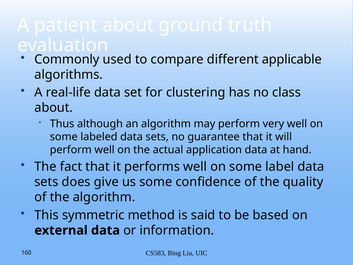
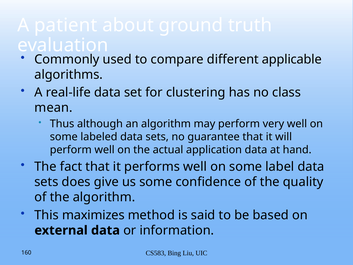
about: about -> mean (53, 108)
symmetric: symmetric -> maximizes (93, 215)
